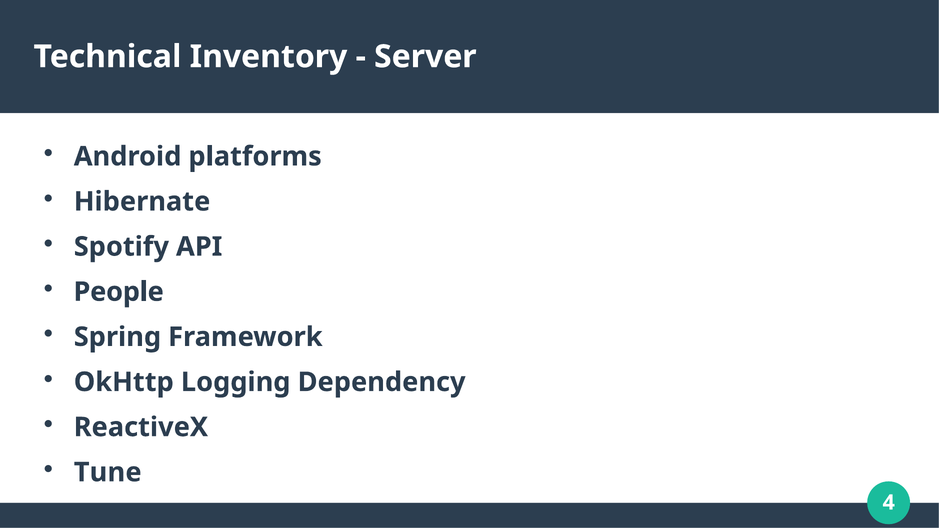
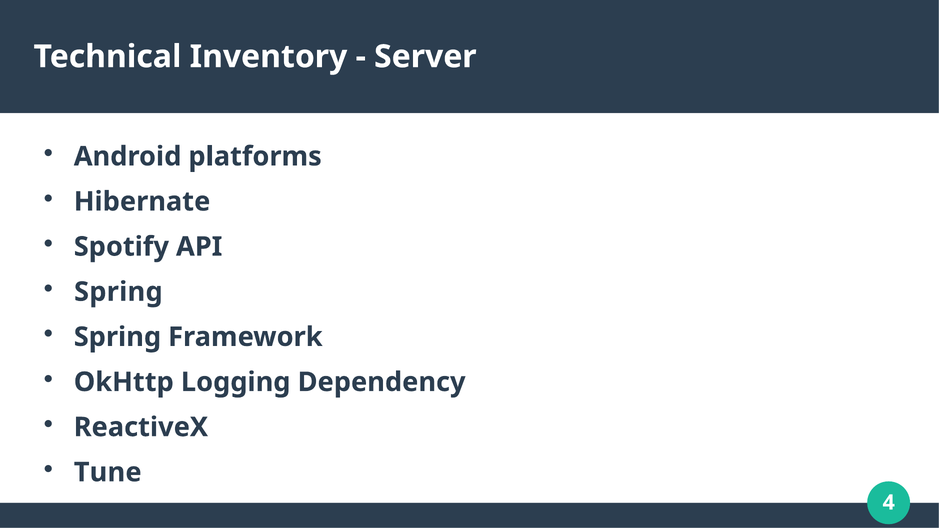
People: People -> Spring (118, 292)
